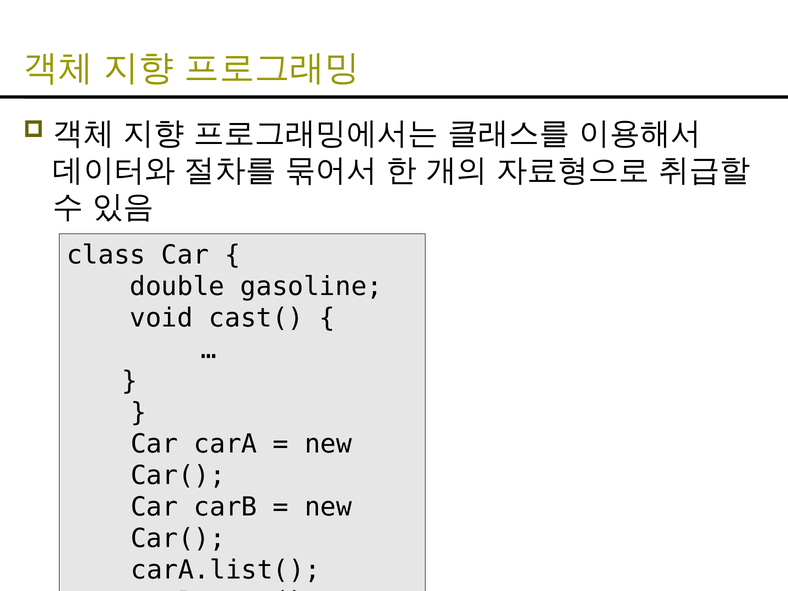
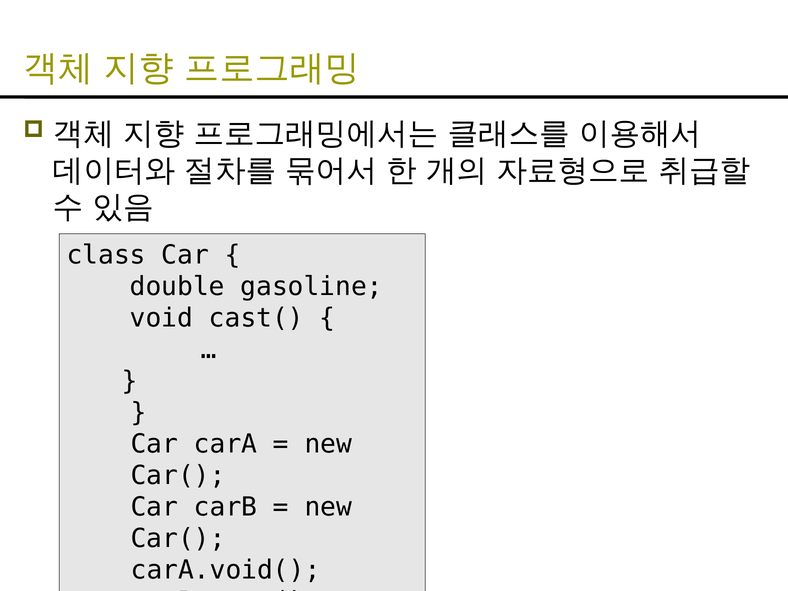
carA.list(: carA.list( -> carA.void( (226, 570)
